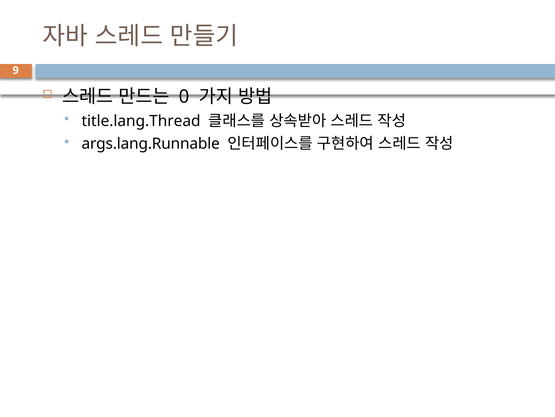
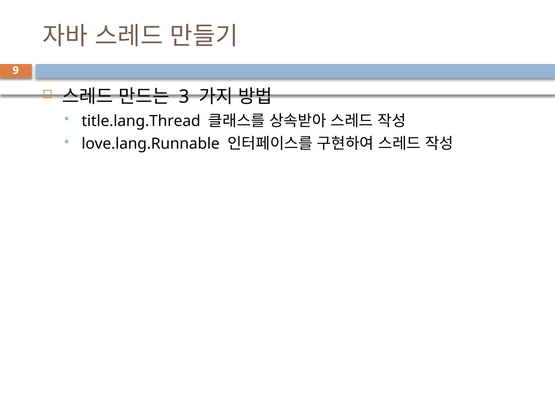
0: 0 -> 3 (184, 97)
args.lang.Runnable: args.lang.Runnable -> love.lang.Runnable (151, 144)
